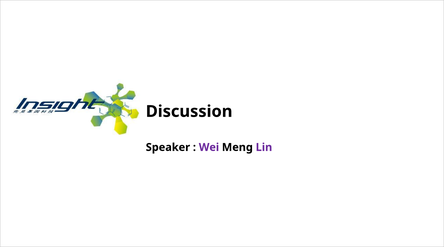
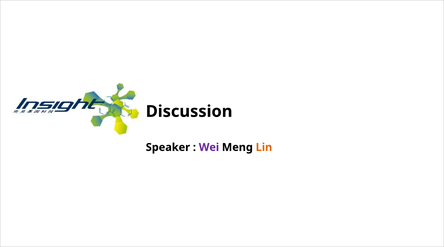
Lin colour: purple -> orange (264, 147)
